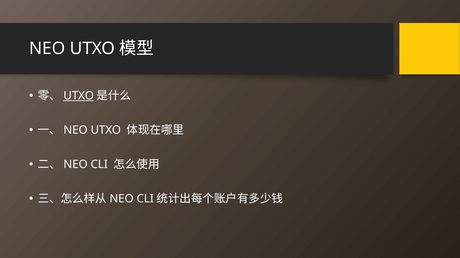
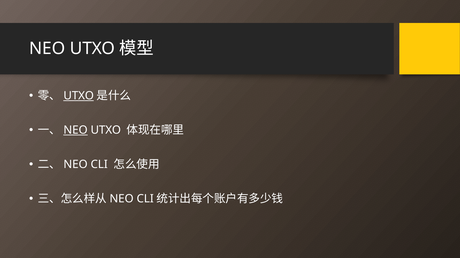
NEO underline: none -> present (76, 130)
